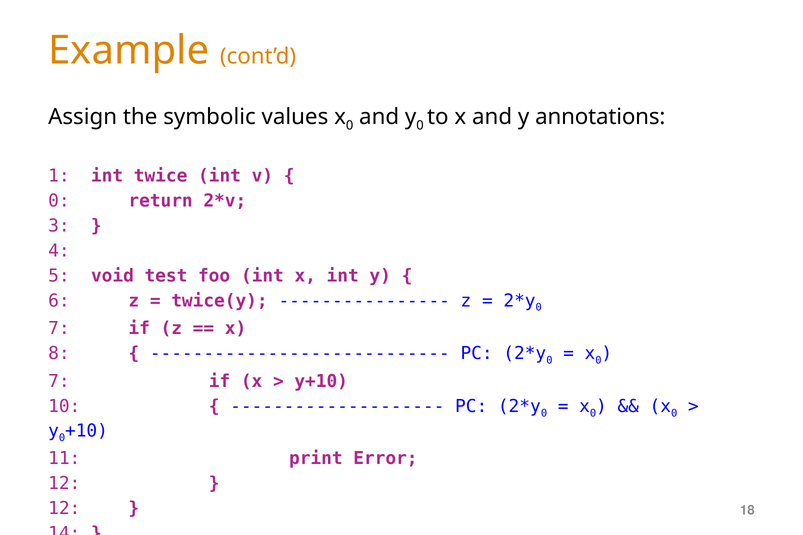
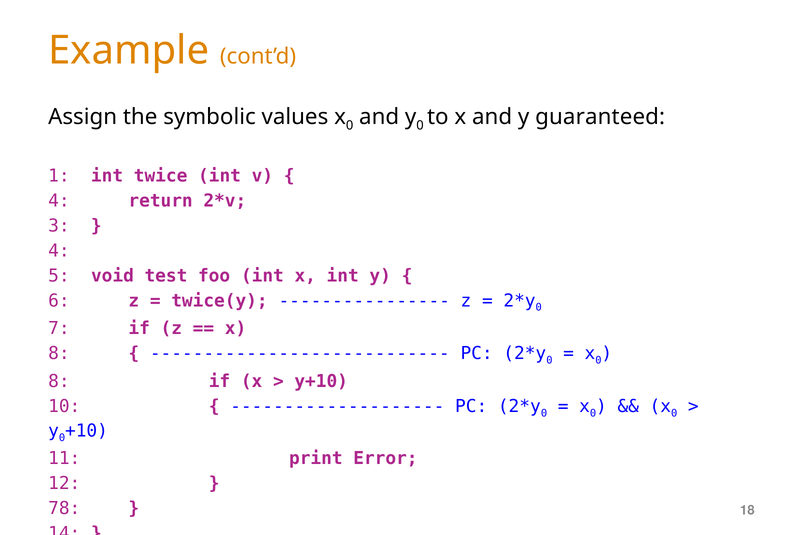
annotations: annotations -> guaranteed (600, 117)
0: 0 -> 4 (59, 201)
7: 7 -> 8 (59, 382)
12: 12 -> 78 (64, 509)
